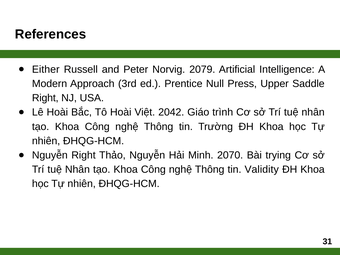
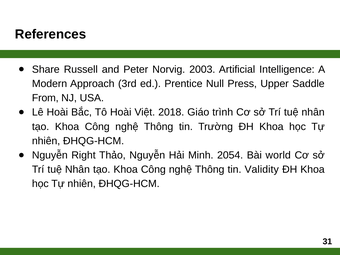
Either: Either -> Share (46, 69)
2079: 2079 -> 2003 (202, 69)
Right: Right -> From (45, 98)
2042: 2042 -> 2018 (171, 112)
2070: 2070 -> 2054 (230, 155)
trying: trying -> world (278, 155)
